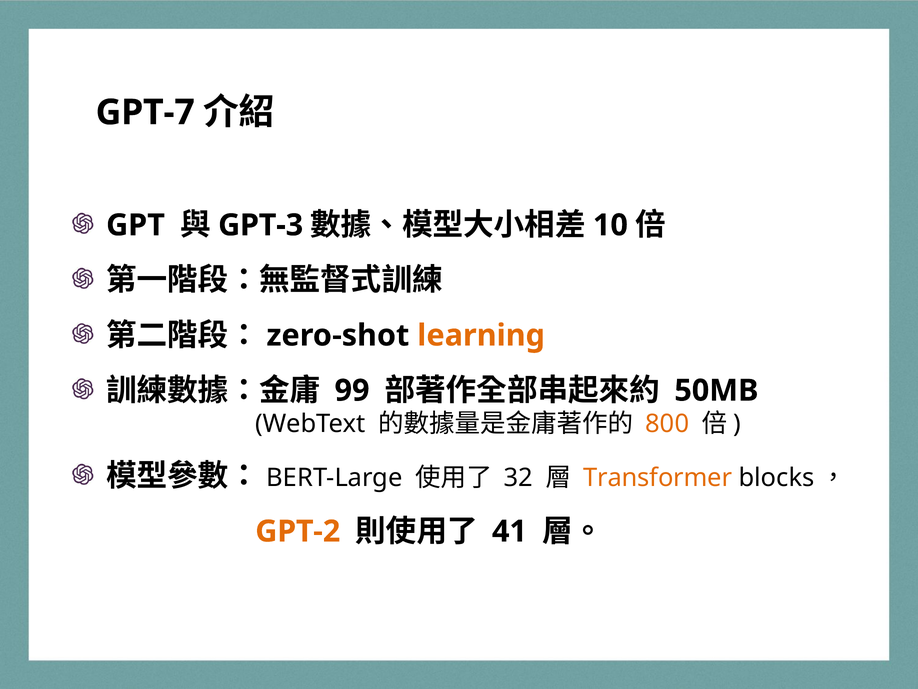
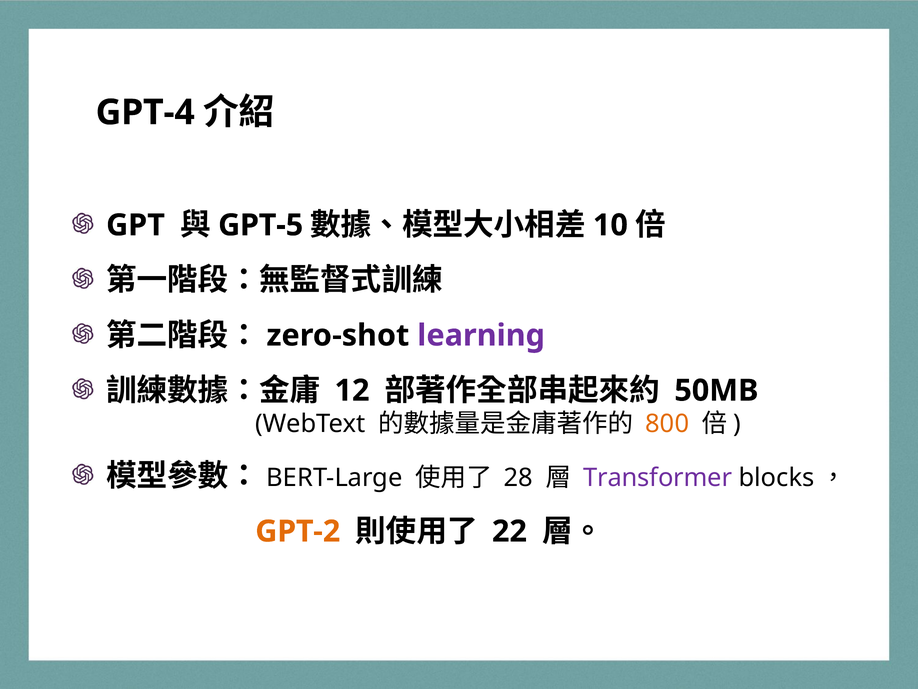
GPT-7: GPT-7 -> GPT-4 (145, 112)
GPT-3: GPT-3 -> GPT-5 (261, 225)
learning colour: orange -> purple (481, 335)
99: 99 -> 12 (352, 390)
32: 32 -> 28 (518, 478)
Transformer colour: orange -> purple (658, 478)
41: 41 -> 22 (509, 531)
